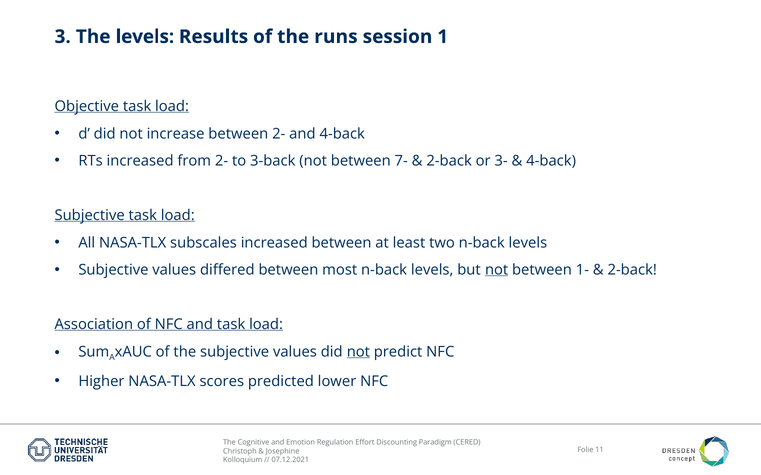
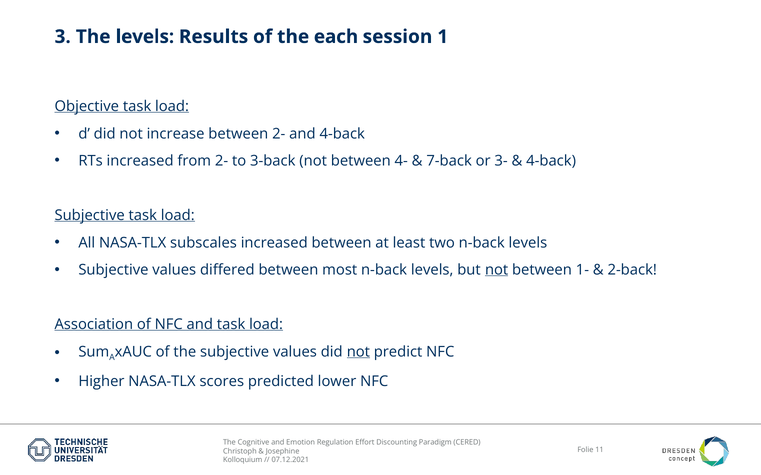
runs: runs -> each (336, 37)
7-: 7- -> 4- (401, 161)
2-back: 2-back -> 7-back (449, 161)
